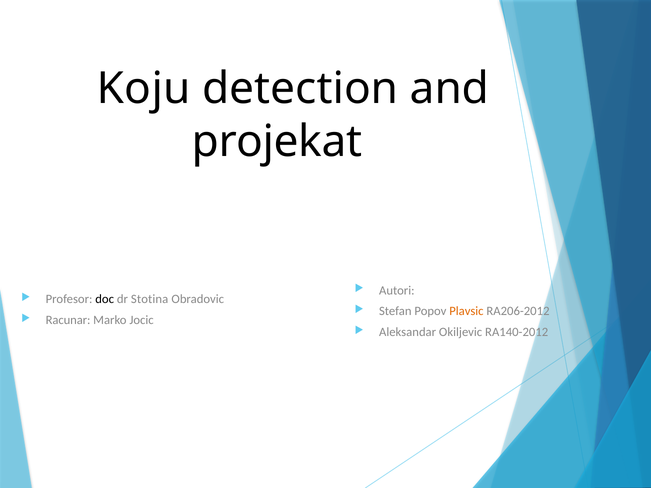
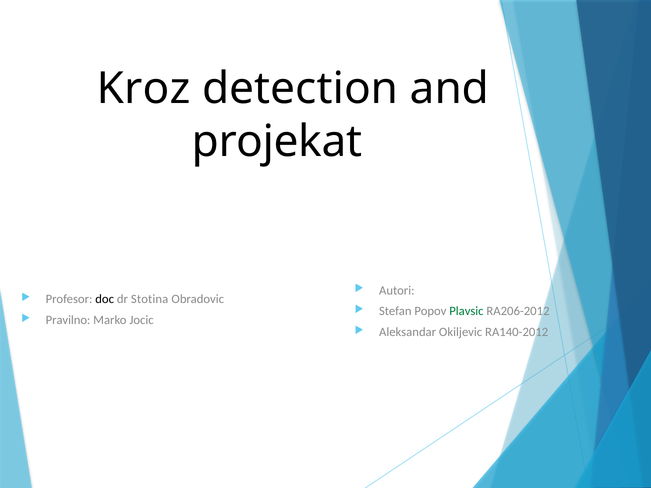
Koju: Koju -> Kroz (144, 89)
Plavsic colour: orange -> green (466, 311)
Racunar: Racunar -> Pravilno (68, 320)
